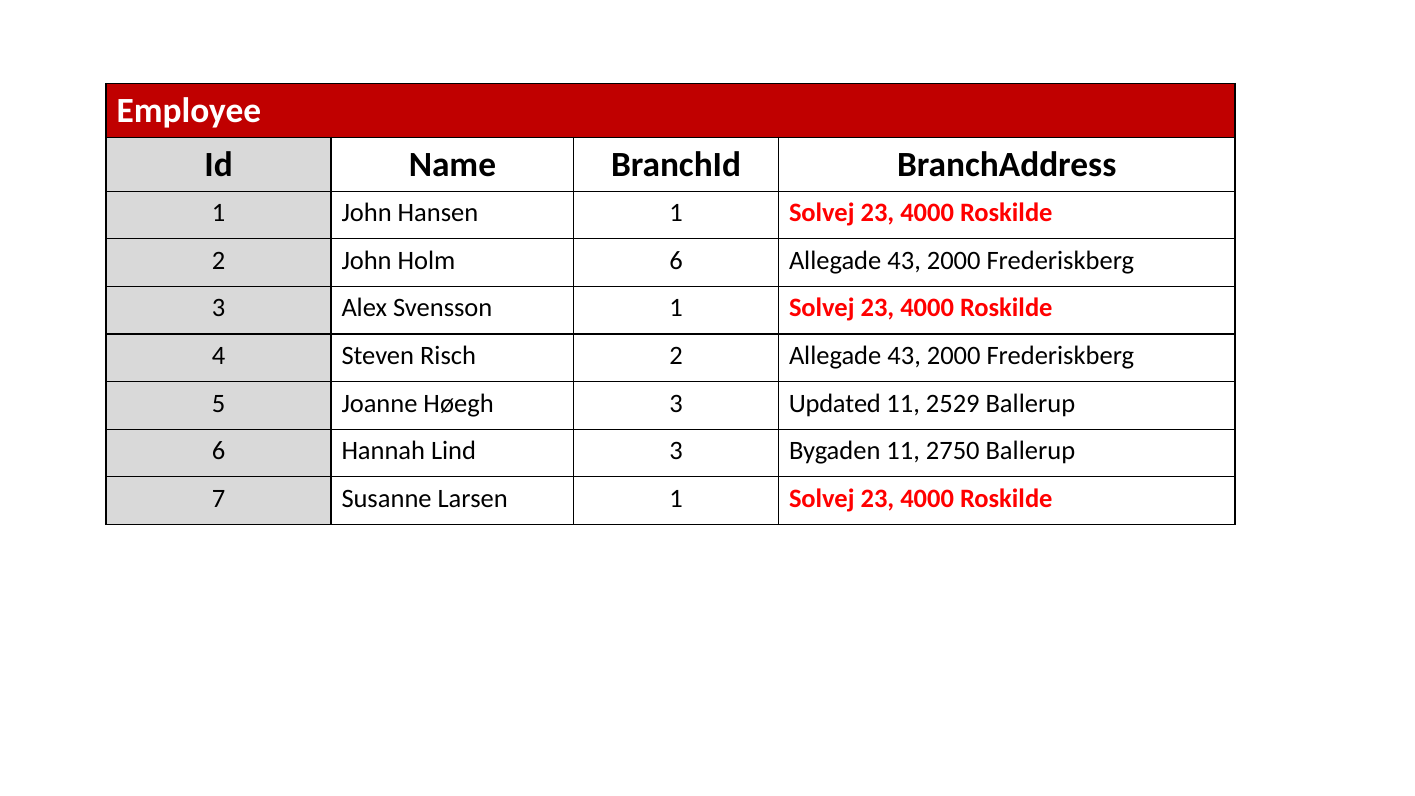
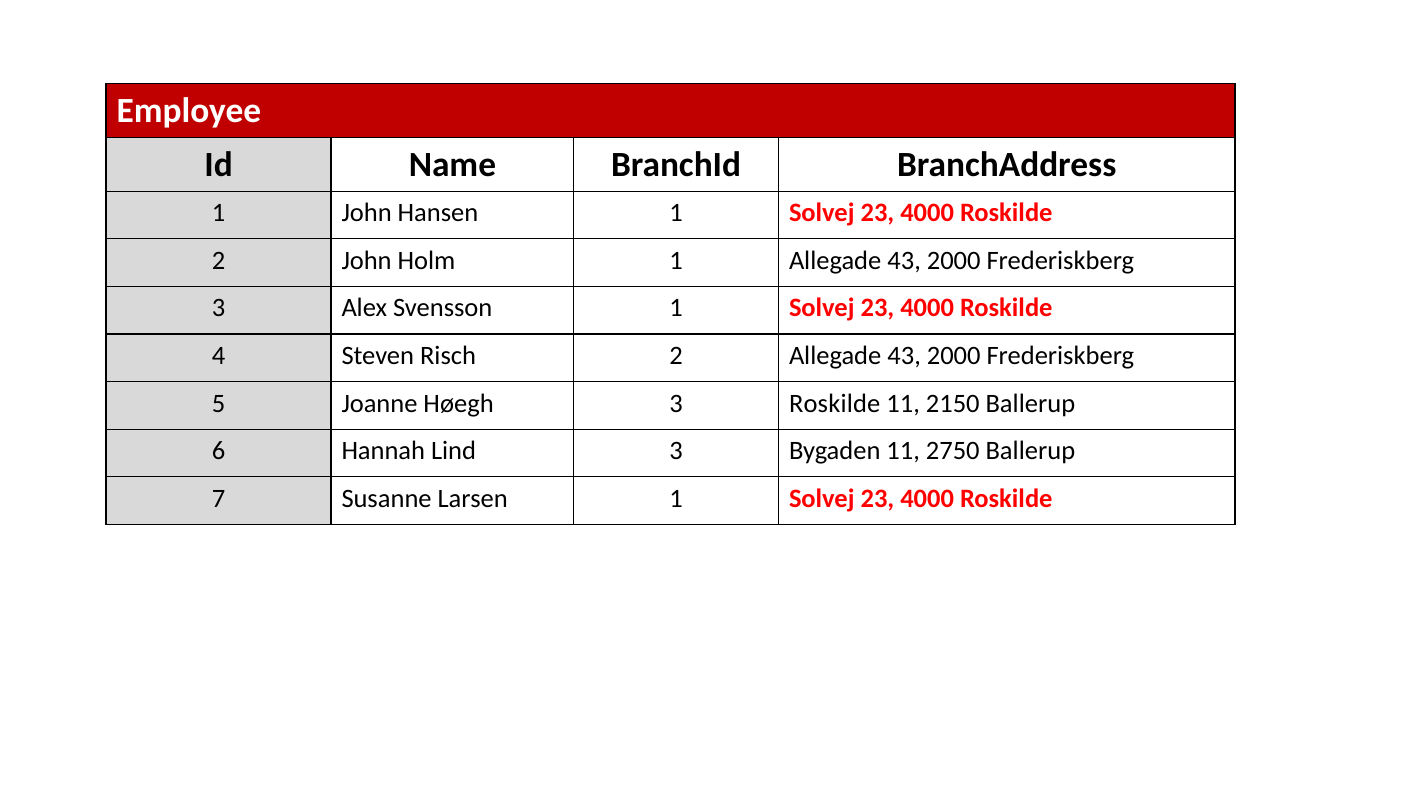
Holm 6: 6 -> 1 (676, 261)
3 Updated: Updated -> Roskilde (835, 403)
2529: 2529 -> 2150 (953, 403)
